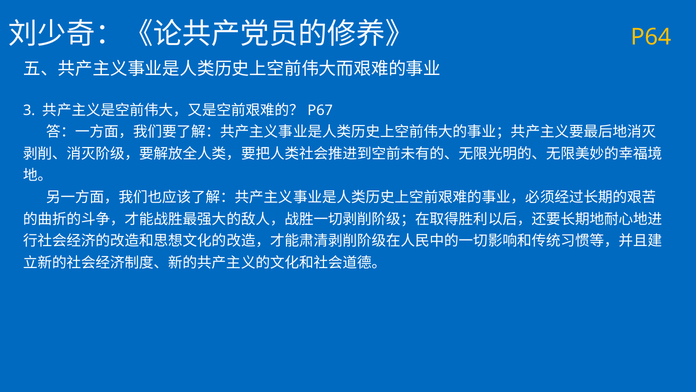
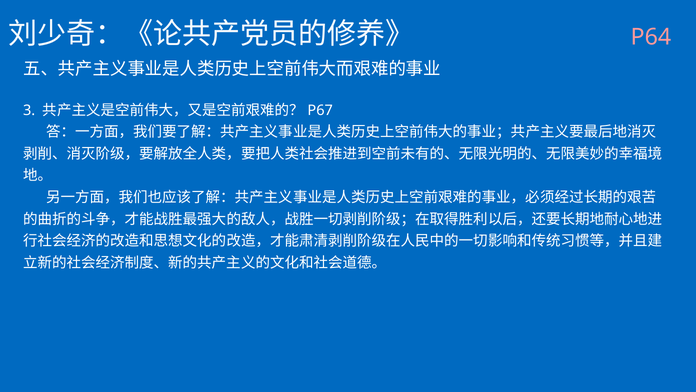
P64 colour: yellow -> pink (651, 37)
